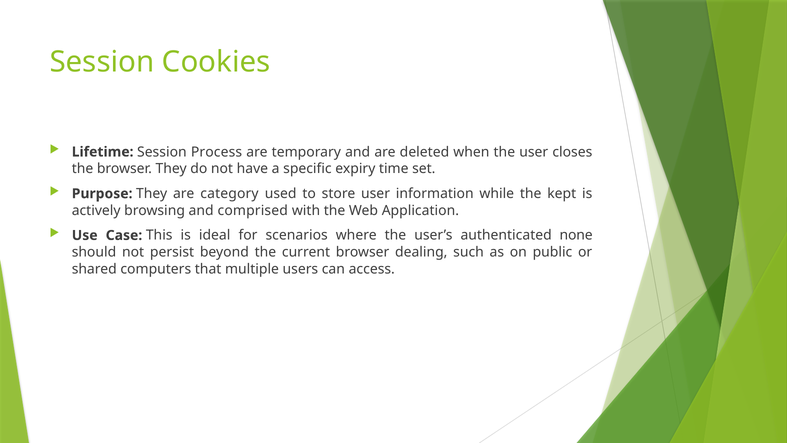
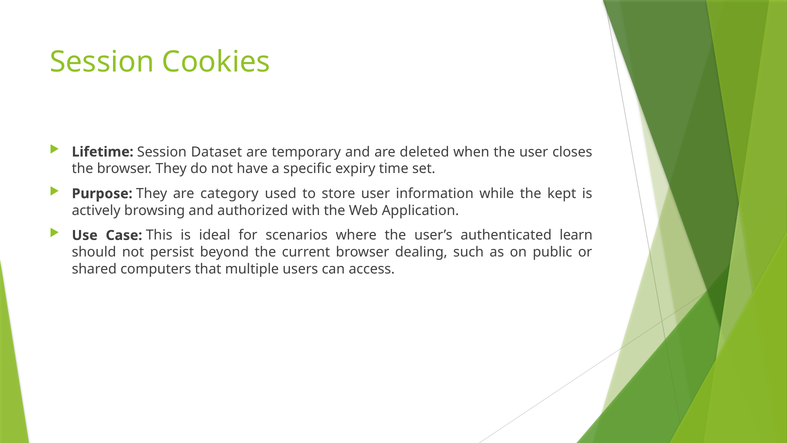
Process: Process -> Dataset (216, 152)
comprised: comprised -> authorized (253, 210)
none: none -> learn (576, 235)
